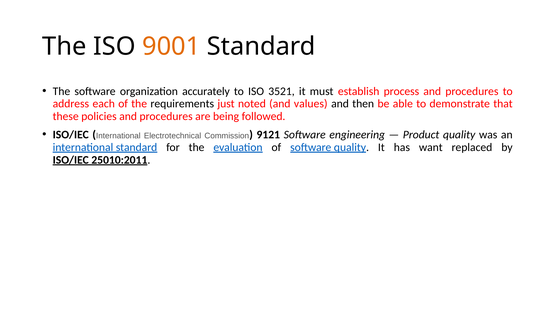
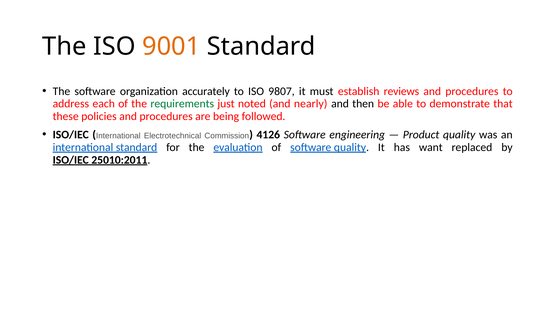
3521: 3521 -> 9807 (281, 91)
process: process -> reviews (401, 91)
requirements colour: black -> green (182, 104)
values: values -> nearly (311, 104)
9121: 9121 -> 4126 (268, 135)
